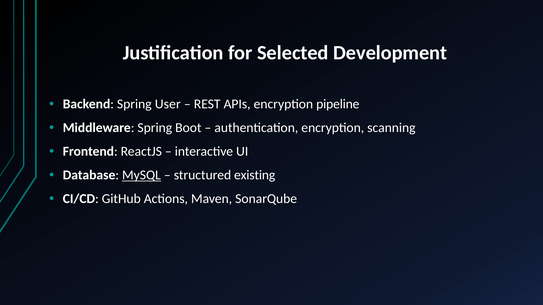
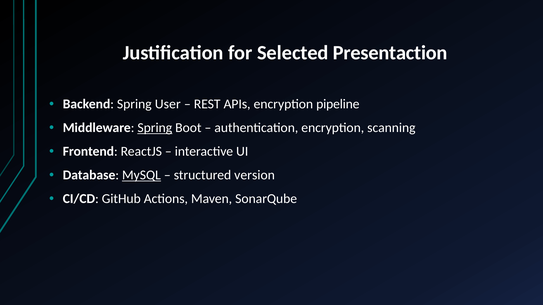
Development: Development -> Presentaction (390, 53)
Spring underline: none -> present (155, 128)
existing: existing -> version (255, 175)
